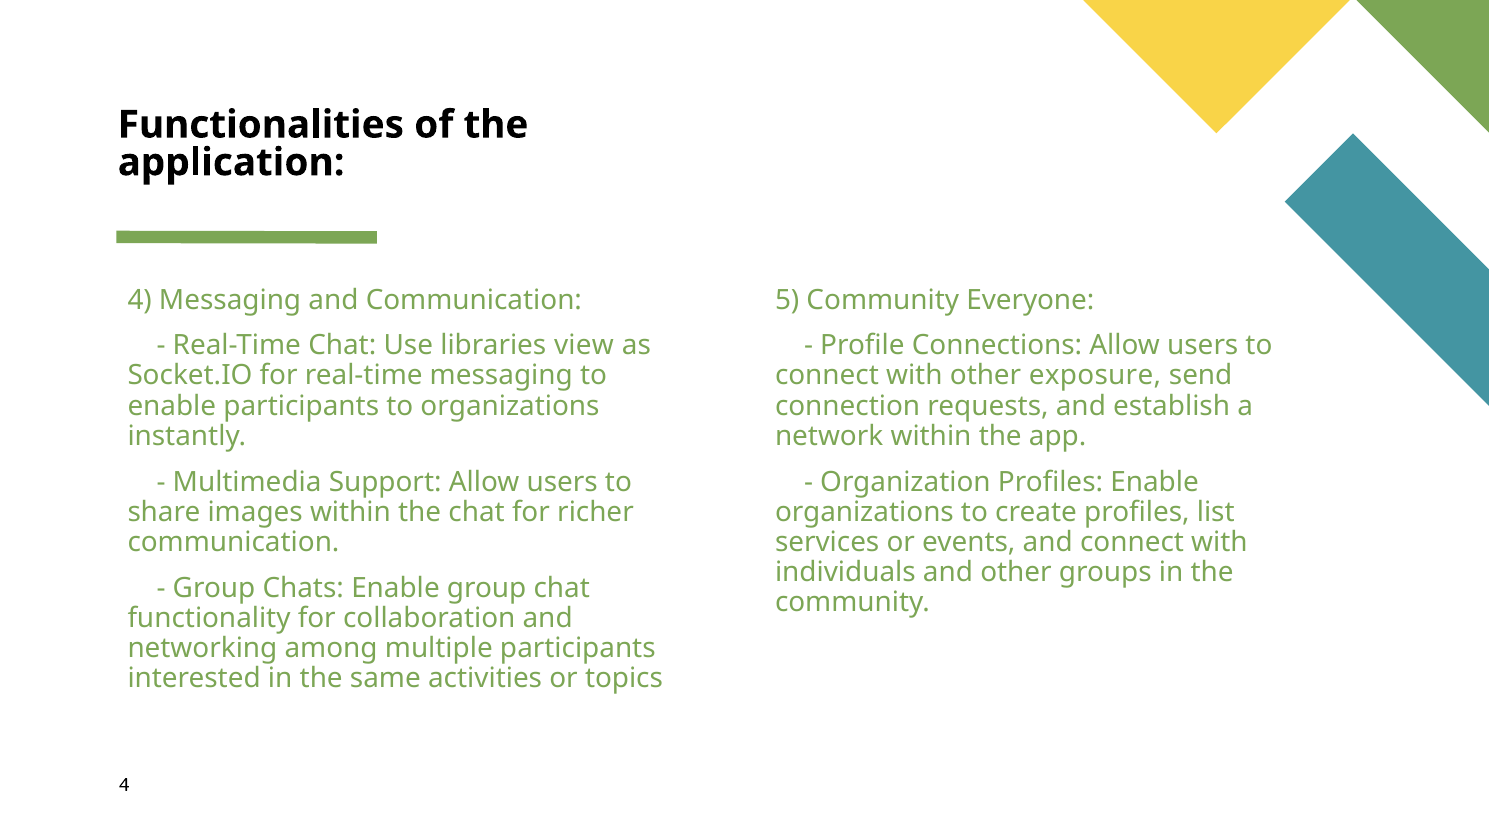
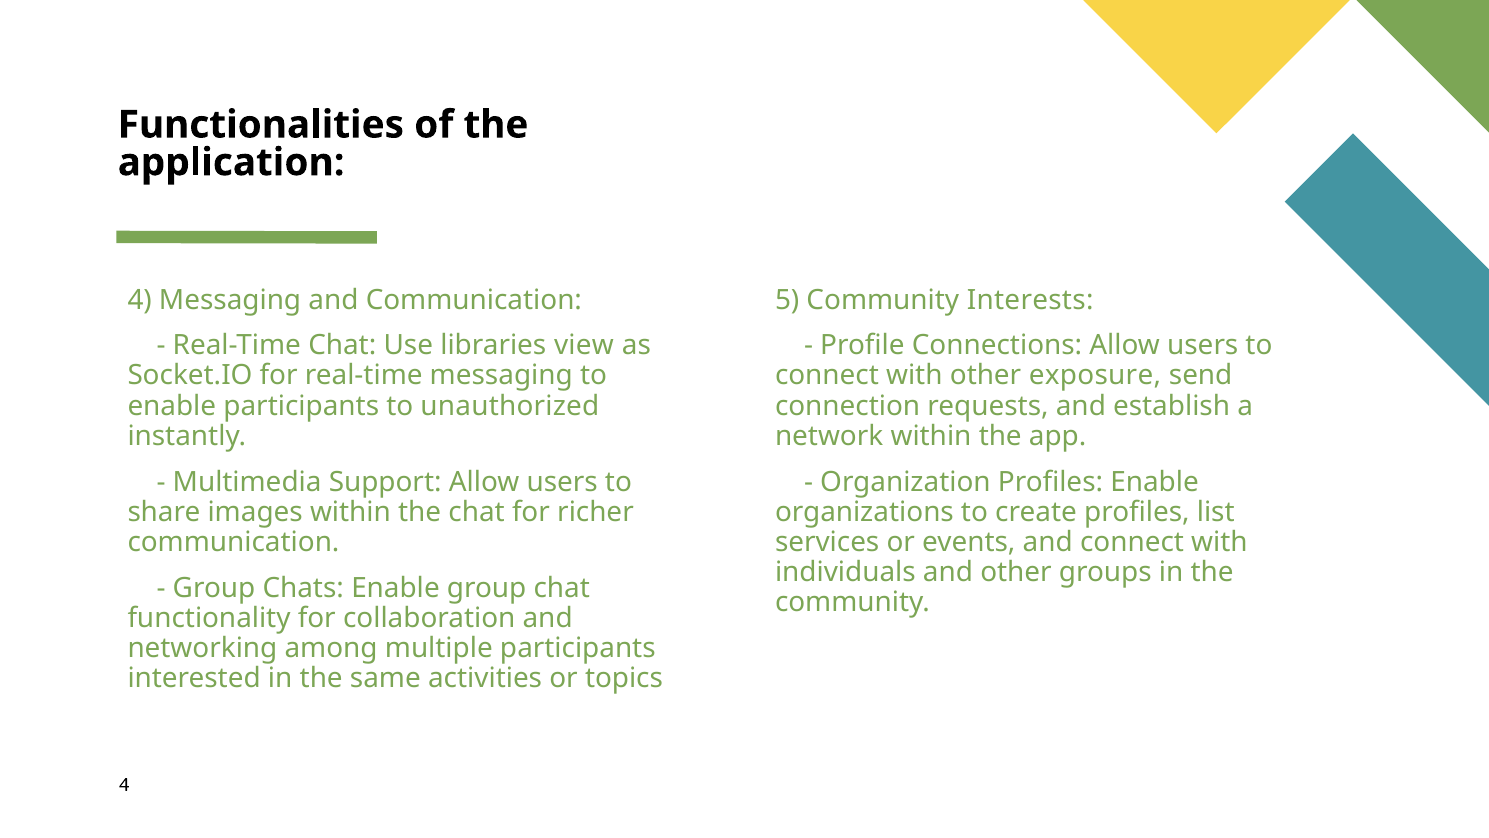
Everyone: Everyone -> Interests (1030, 300)
to organizations: organizations -> unauthorized (510, 406)
